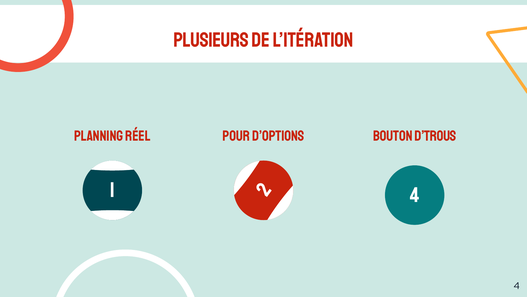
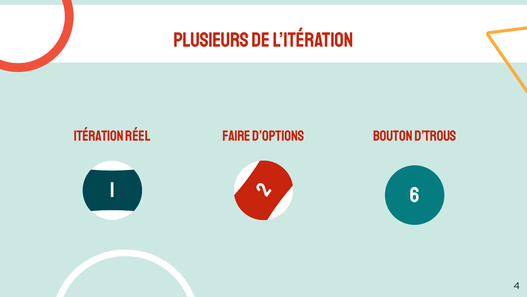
Planning: Planning -> Itération (99, 136)
Pour: Pour -> Faire (236, 136)
1 4: 4 -> 6 (415, 195)
